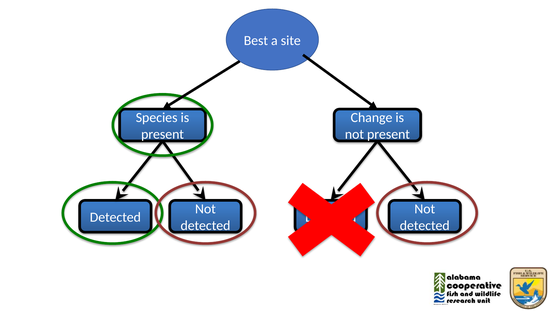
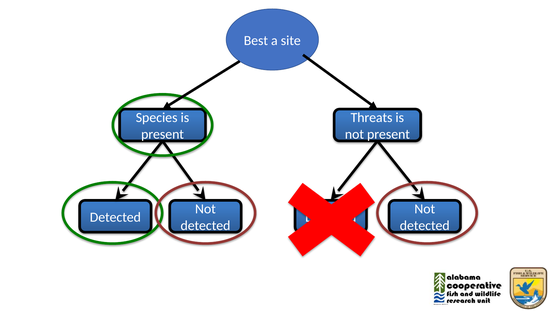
Change: Change -> Threats (372, 118)
